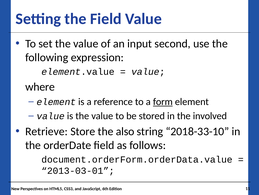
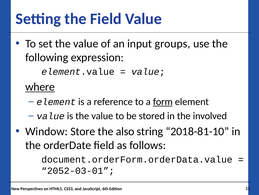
second: second -> groups (173, 44)
where underline: none -> present (40, 87)
Retrieve: Retrieve -> Window (47, 131)
2018-33-10: 2018-33-10 -> 2018-81-10 (197, 131)
2013-03-01: 2013-03-01 -> 2052-03-01 (78, 170)
